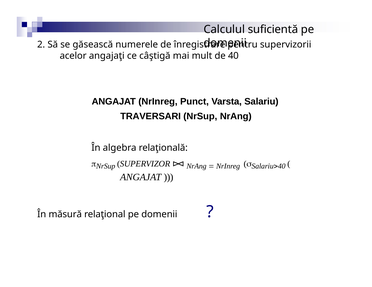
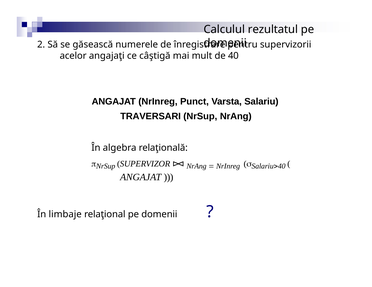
suficientă: suficientă -> rezultatul (273, 29)
măsură: măsură -> limbaje (65, 215)
